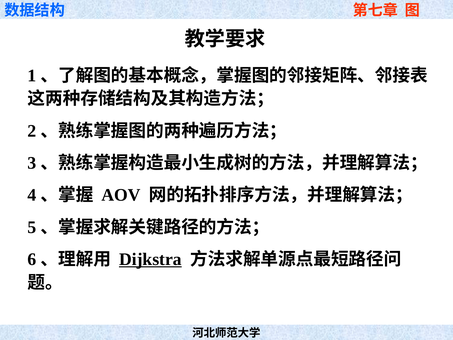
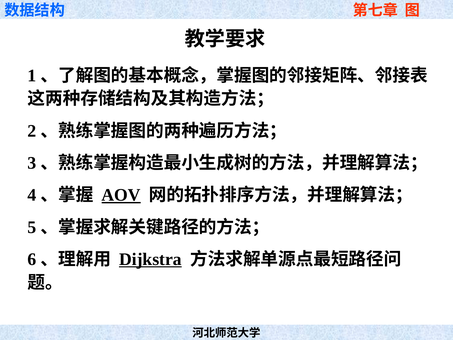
AOV underline: none -> present (121, 195)
